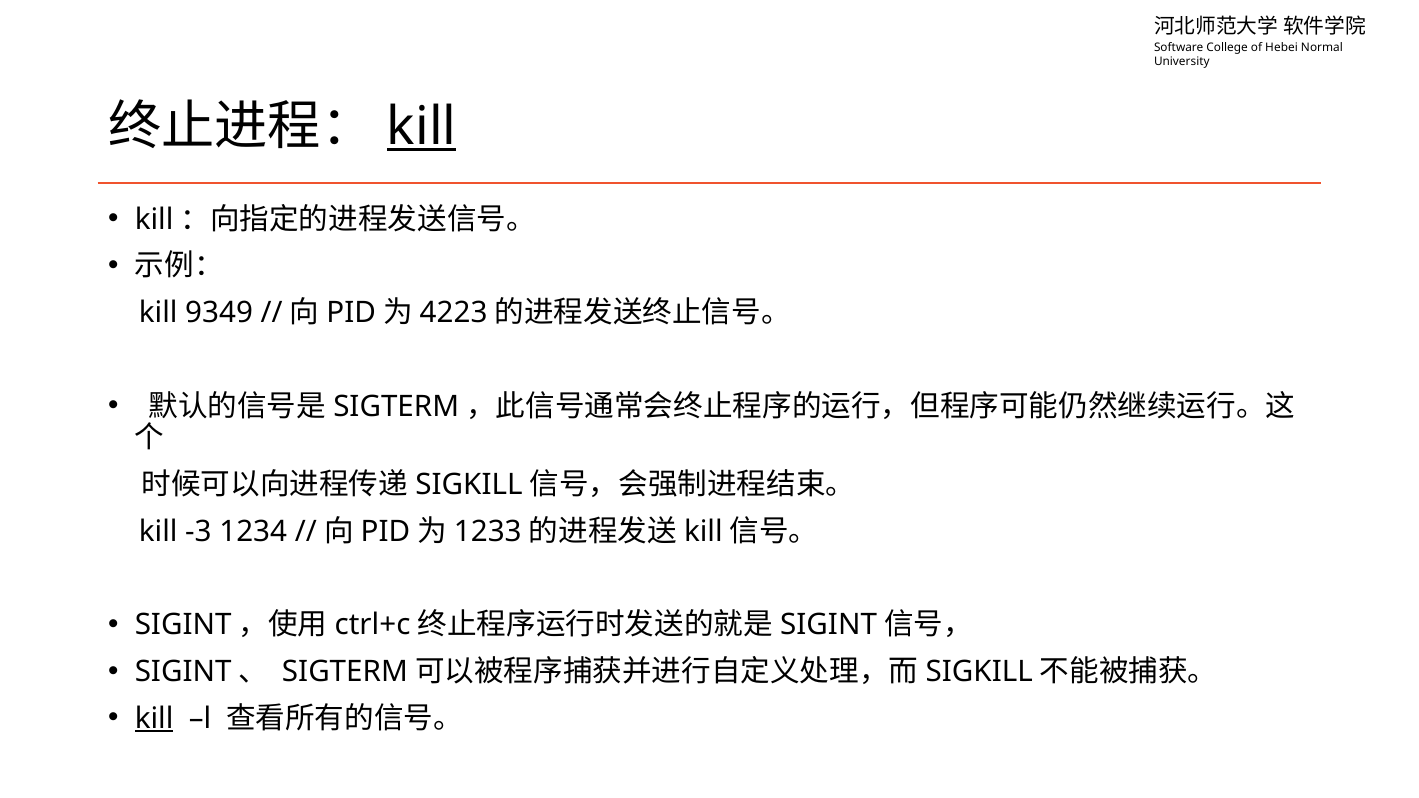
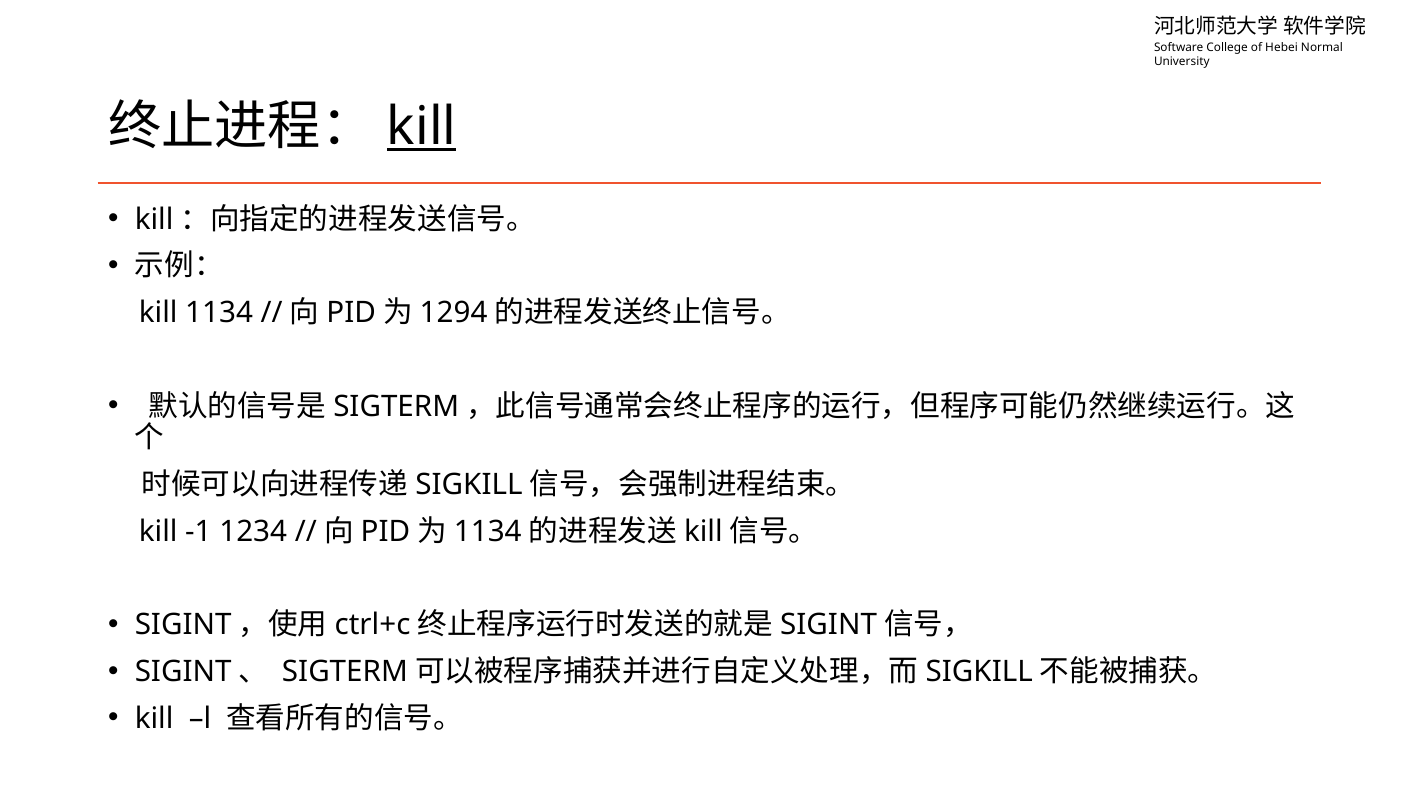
kill 9349: 9349 -> 1134 (219, 313)
4223: 4223 -> 1294 (454, 313)
-3: -3 -> -1 (198, 532)
1233: 1233 -> 1134 (488, 532)
kill underline: present -> none (154, 719)
